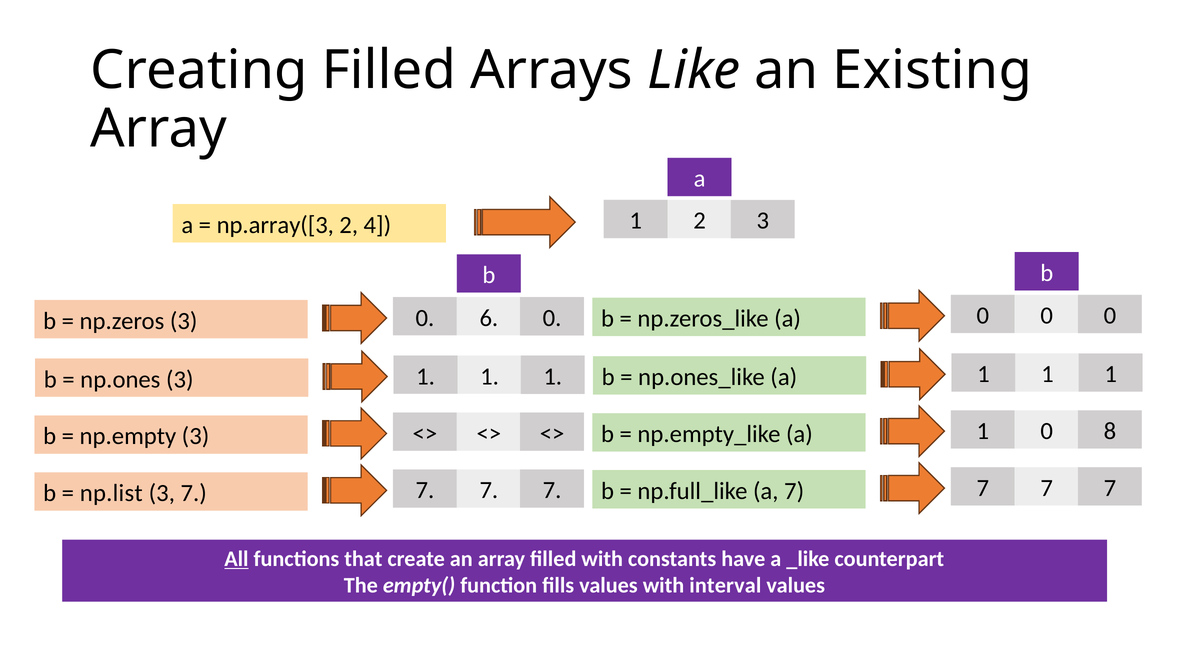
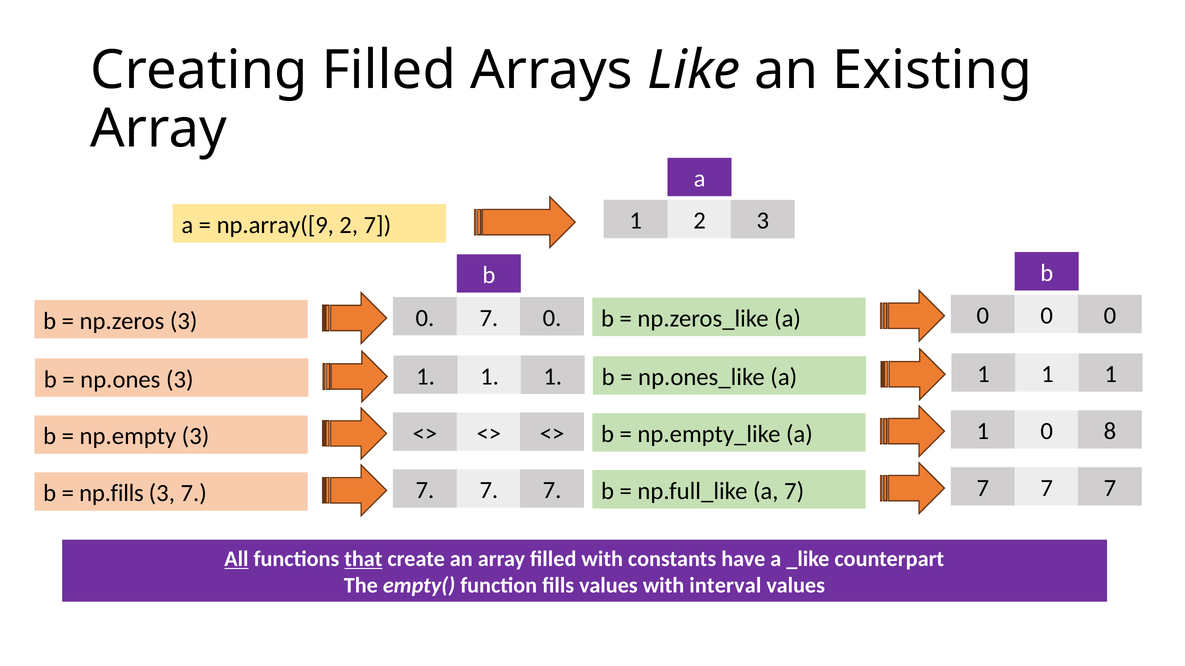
np.array([3: np.array([3 -> np.array([9 (275, 225)
2 4: 4 -> 7 (377, 225)
0 6: 6 -> 7 (489, 318)
np.list: np.list -> np.fills (111, 494)
that underline: none -> present (363, 559)
